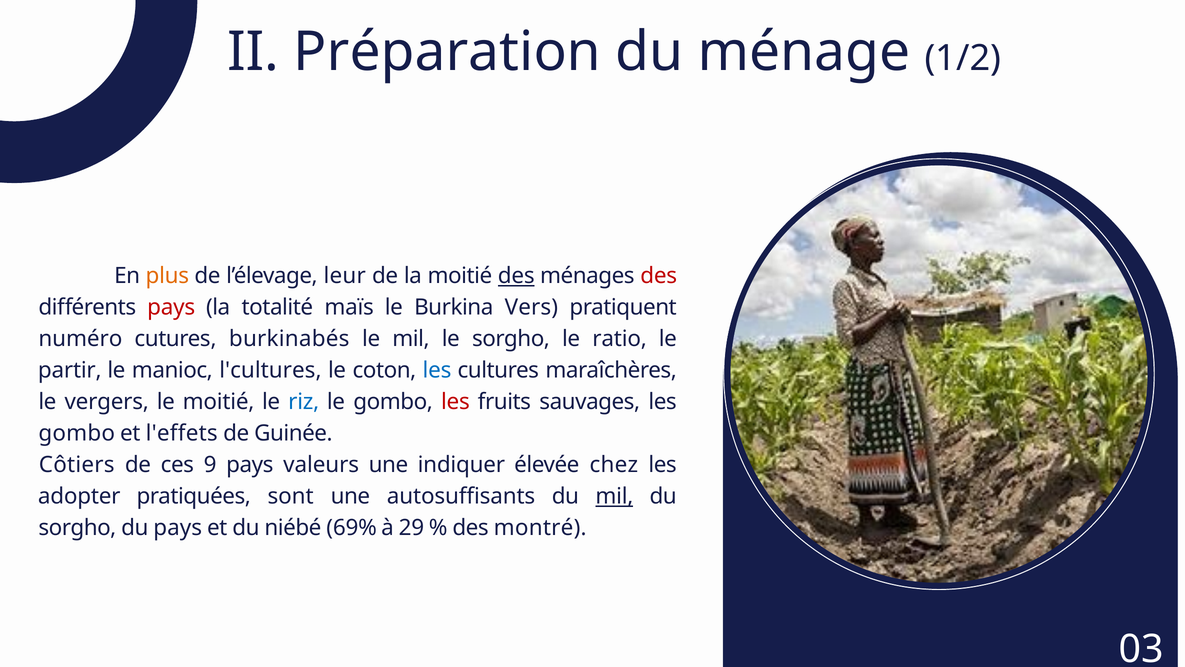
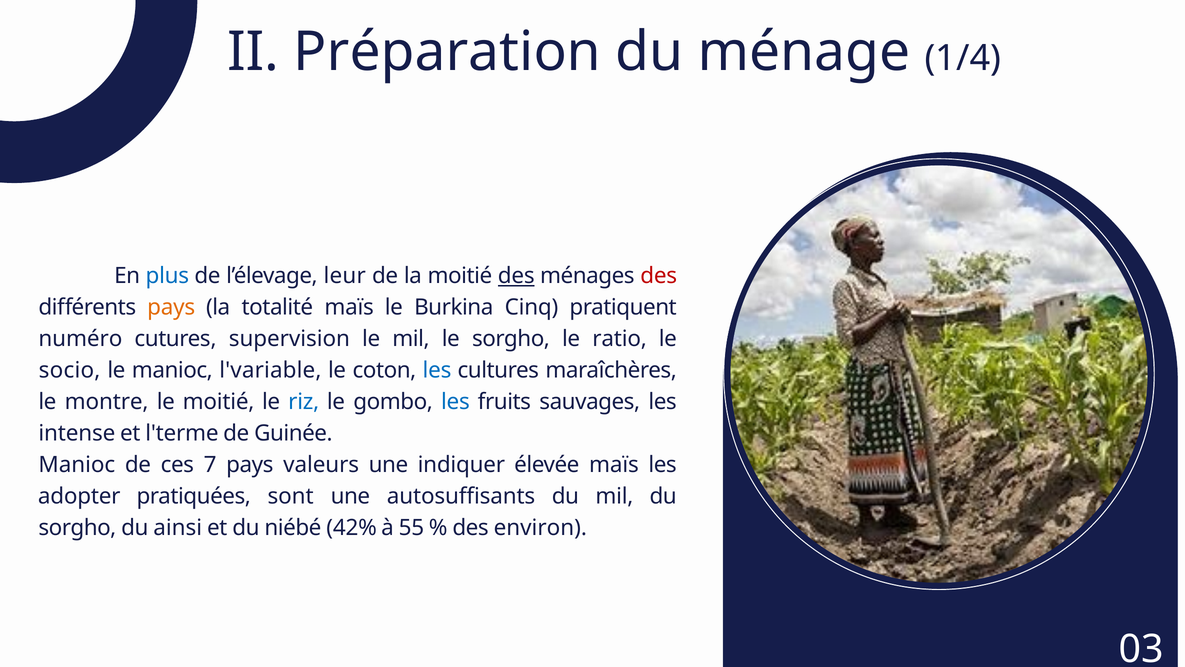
1/2: 1/2 -> 1/4 (963, 58)
plus colour: orange -> blue (167, 276)
pays colour: red -> orange (171, 307)
Vers: Vers -> Cinq (532, 307)
burkinabés: burkinabés -> supervision (289, 339)
partir: partir -> socio (70, 370)
l'cultures: l'cultures -> l'variable (270, 370)
vergers: vergers -> montre (107, 402)
les colour: red -> blue (455, 402)
gombo: gombo -> intense (77, 433)
l'effets: l'effets -> l'terme (182, 433)
Côtiers: Côtiers -> Manioc (77, 465)
9: 9 -> 7 (210, 465)
élevée chez: chez -> maïs (614, 465)
mil underline: present -> none (614, 496)
du pays: pays -> ainsi (178, 528)
69%: 69% -> 42% (352, 528)
29: 29 -> 55 (411, 528)
montré: montré -> environ (540, 528)
